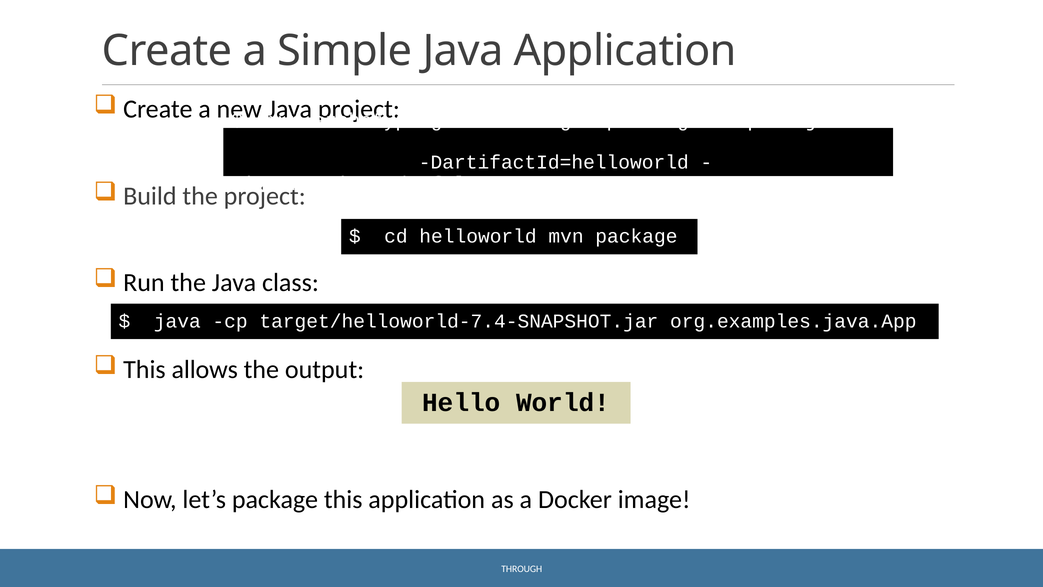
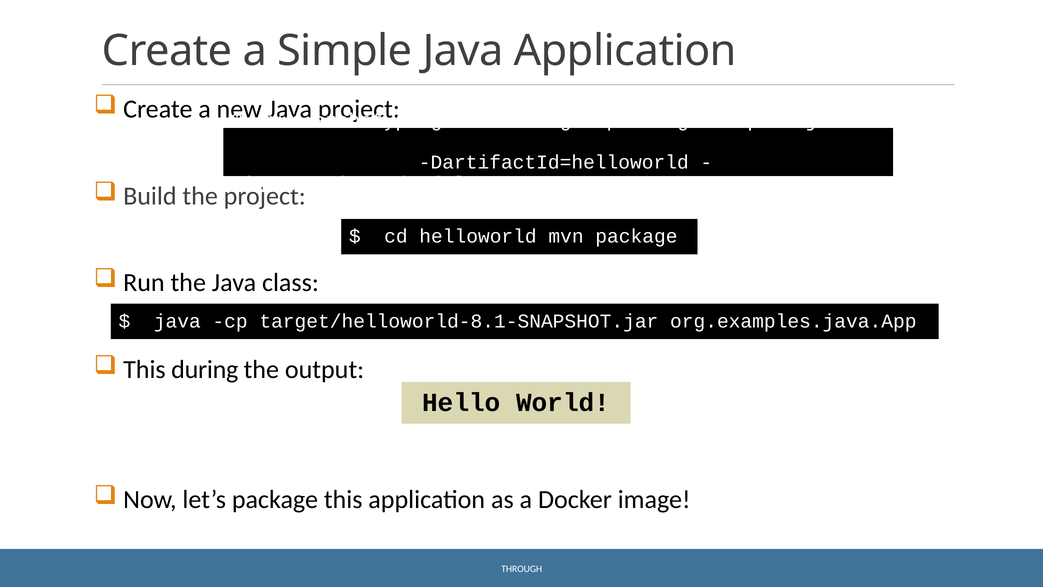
target/helloworld-7.4-SNAPSHOT.jar: target/helloworld-7.4-SNAPSHOT.jar -> target/helloworld-8.1-SNAPSHOT.jar (459, 321)
allows: allows -> during (205, 369)
